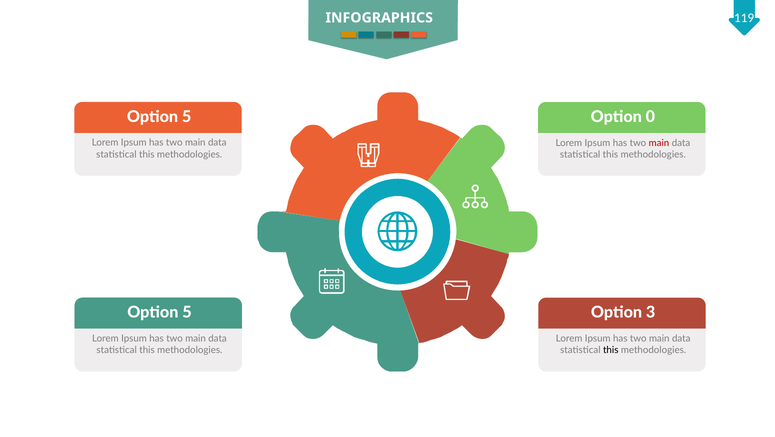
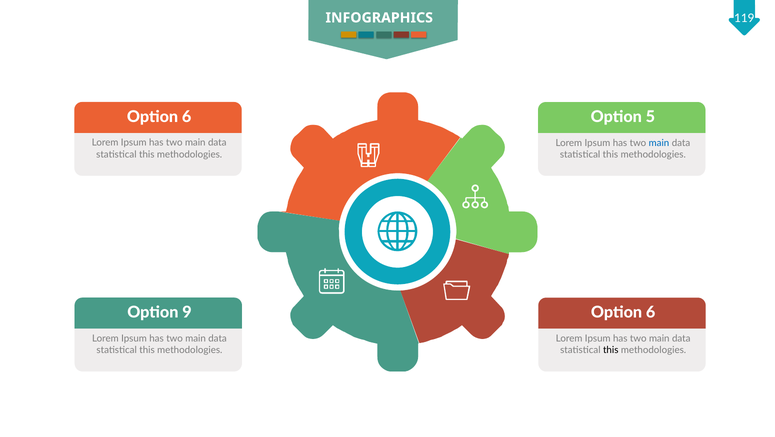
5: 5 -> 6 (187, 117)
0: 0 -> 5 (650, 117)
main colour: red -> blue (659, 143)
5: 5 -> 9 (187, 313)
3: 3 -> 6 (651, 313)
